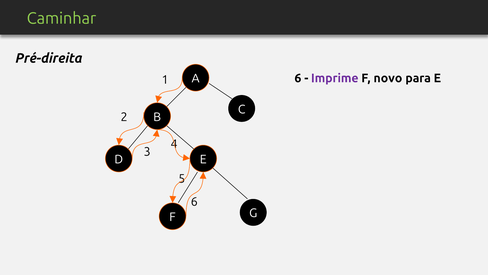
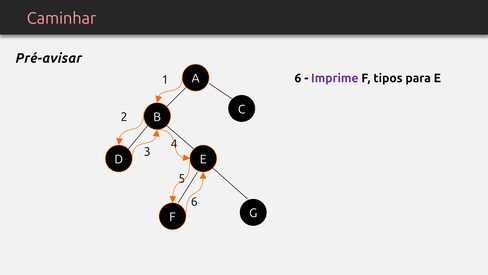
Caminhar colour: light green -> pink (61, 18)
Pré-direita: Pré-direita -> Pré-avisar (49, 58)
novo: novo -> tipos (388, 78)
